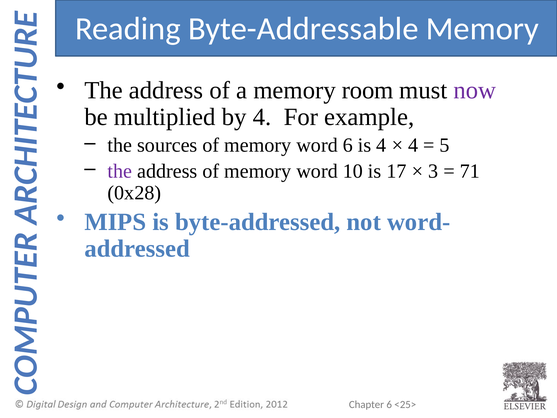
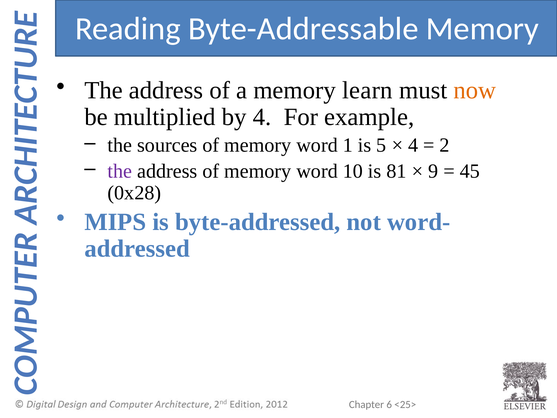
room: room -> learn (367, 90)
now colour: purple -> orange (475, 90)
word 6: 6 -> 1 (348, 145)
is 4: 4 -> 5 (381, 145)
5: 5 -> 2 (445, 145)
17: 17 -> 81 (396, 171)
3: 3 -> 9 (433, 171)
71: 71 -> 45 (470, 171)
